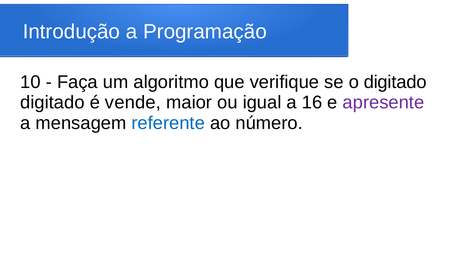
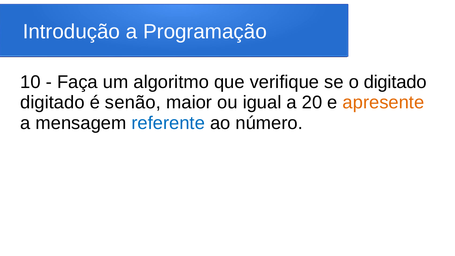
vende: vende -> senão (133, 102)
16: 16 -> 20 (312, 102)
apresente colour: purple -> orange (383, 102)
